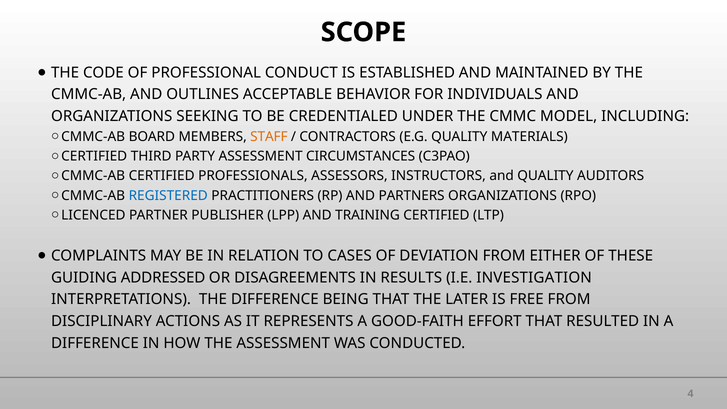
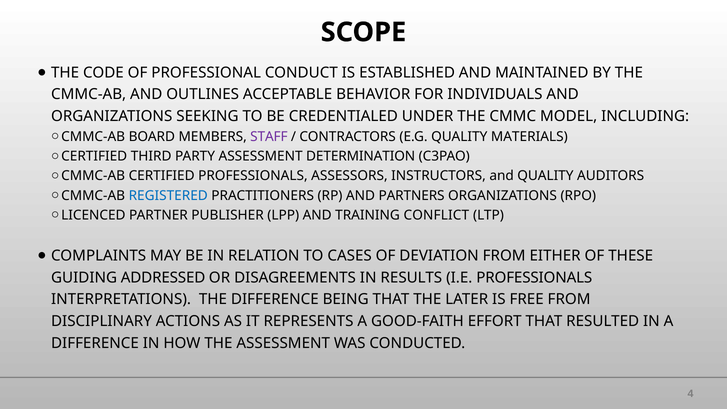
STAFF colour: orange -> purple (269, 137)
CIRCUMSTANCES: CIRCUMSTANCES -> DETERMINATION (361, 156)
TRAINING CERTIFIED: CERTIFIED -> CONFLICT (436, 215)
I.E INVESTIGATION: INVESTIGATION -> PROFESSIONALS (534, 278)
